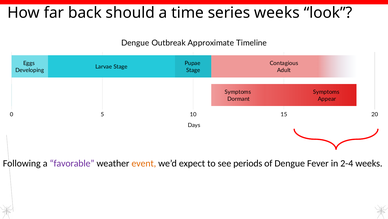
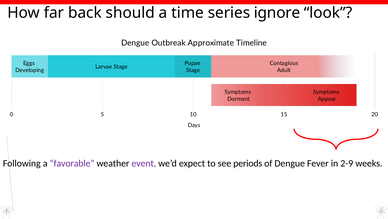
series weeks: weeks -> ignore (277, 13)
event colour: orange -> purple (144, 163)
2-4: 2-4 -> 2-9 (347, 163)
